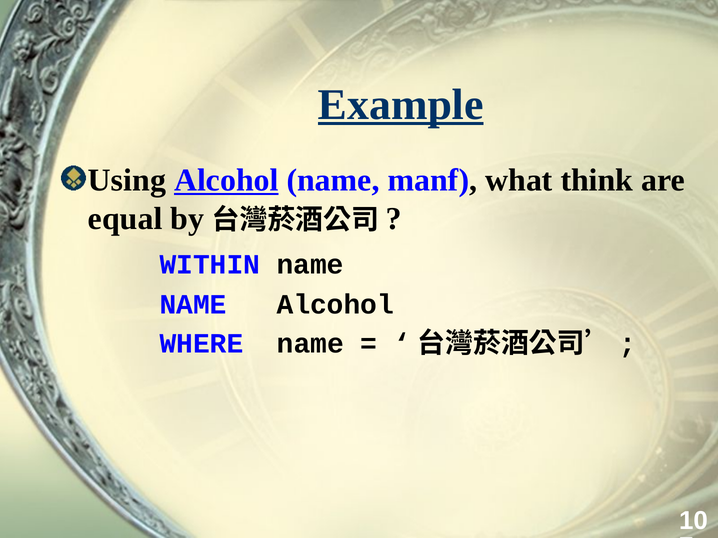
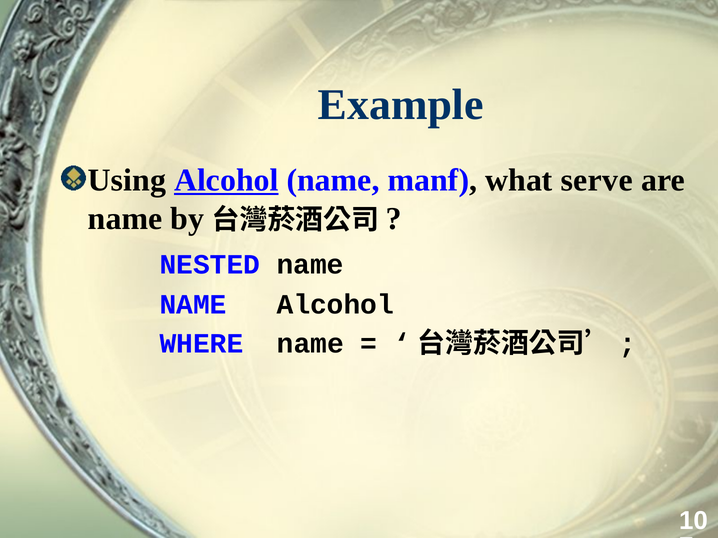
Example underline: present -> none (401, 105)
think: think -> serve (597, 181)
equal: equal -> name (125, 219)
WITHIN: WITHIN -> NESTED (210, 265)
